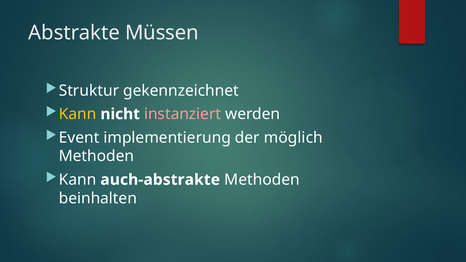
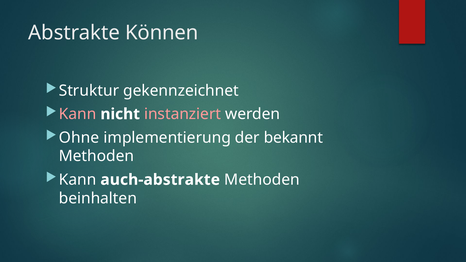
Müssen: Müssen -> Können (162, 33)
Kann colour: yellow -> pink (78, 114)
Event: Event -> Ohne (79, 138)
möglich: möglich -> bekannt (293, 138)
